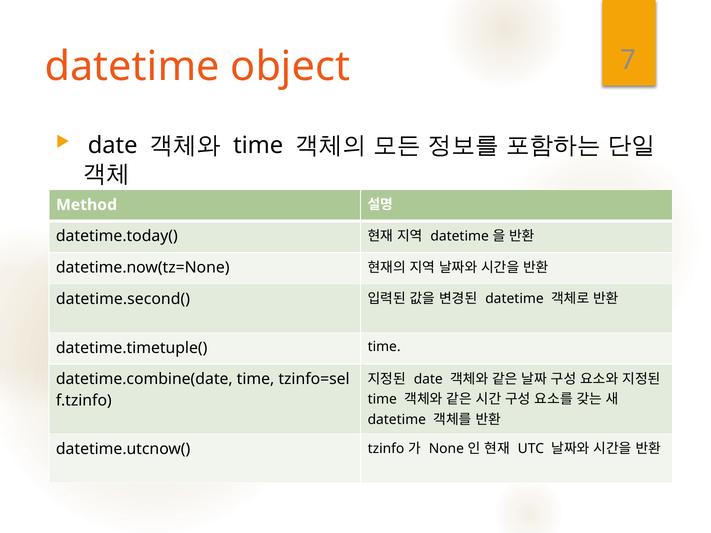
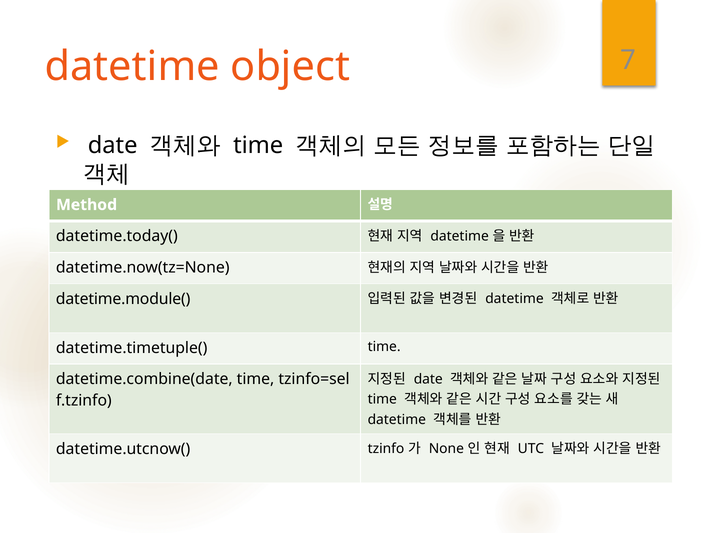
datetime.second(: datetime.second( -> datetime.module( (123, 299)
